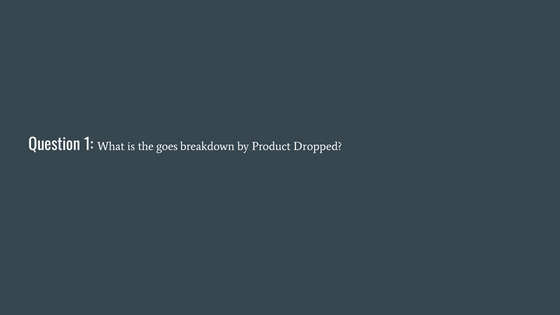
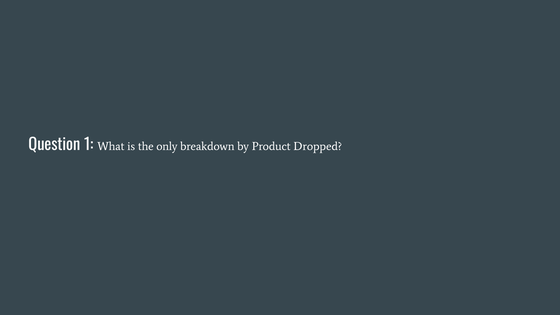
goes: goes -> only (167, 146)
